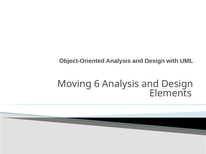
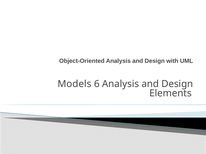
Moving: Moving -> Models (74, 84)
